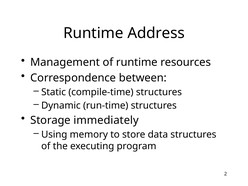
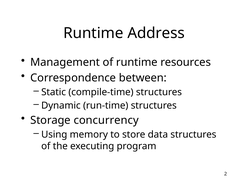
immediately: immediately -> concurrency (106, 120)
